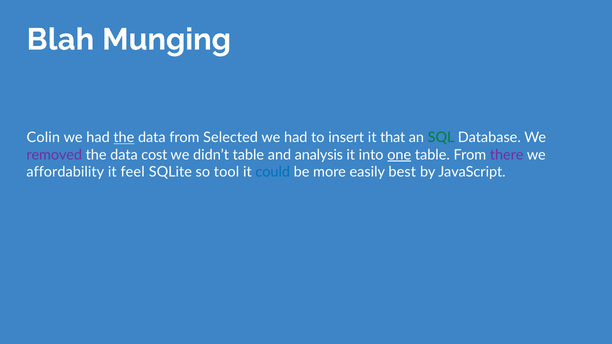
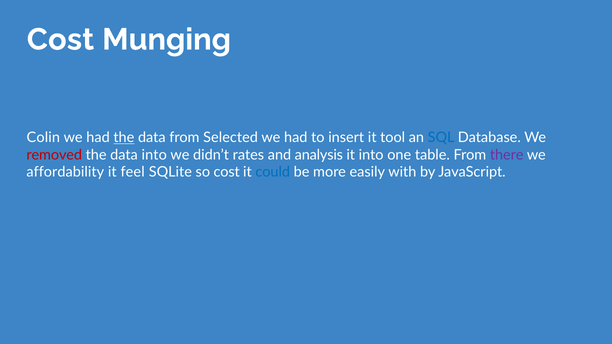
Blah: Blah -> Cost (60, 40)
that: that -> tool (393, 138)
SQL colour: green -> blue (441, 138)
removed colour: purple -> red (54, 155)
data cost: cost -> into (154, 155)
didn’t table: table -> rates (248, 155)
one underline: present -> none (399, 155)
so tool: tool -> cost (227, 172)
best: best -> with (402, 172)
